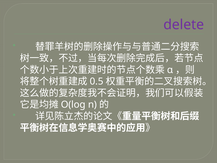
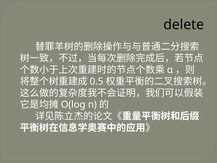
delete colour: purple -> black (184, 25)
